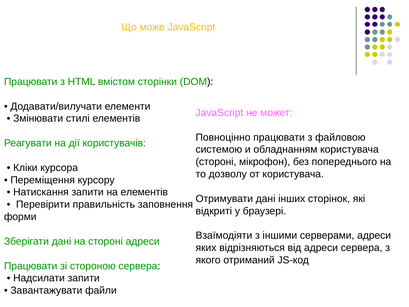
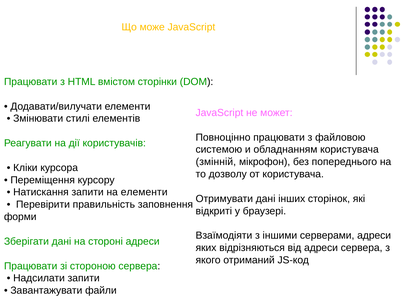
стороні: стороні -> змінній (216, 162)
на елементів: елементів -> елементи (144, 192)
